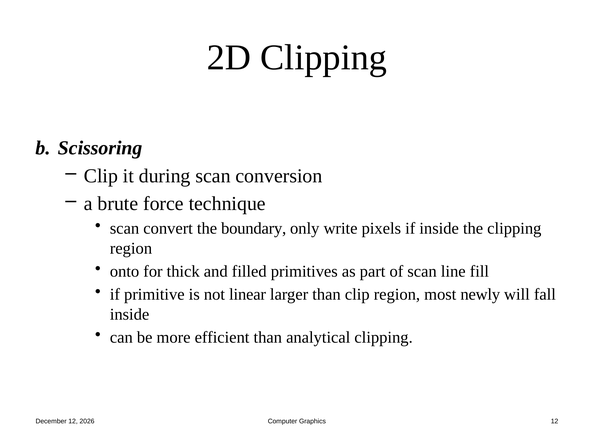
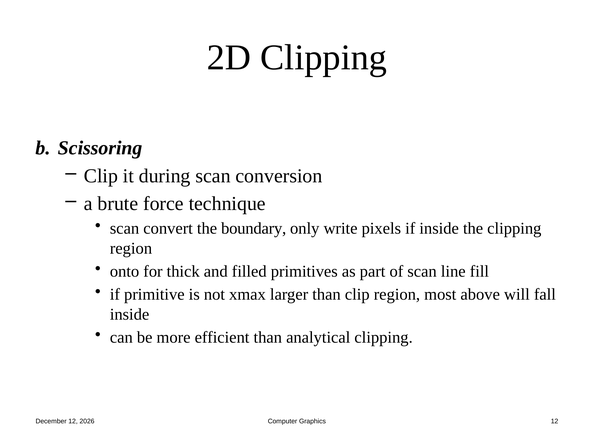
linear: linear -> xmax (247, 294)
newly: newly -> above (480, 294)
